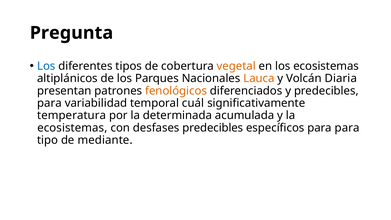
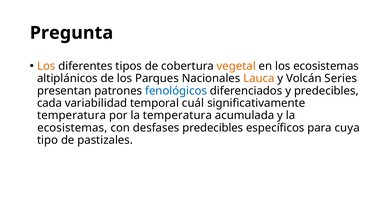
Los colour: blue -> orange (46, 66)
Diaria: Diaria -> Series (341, 78)
fenológicos colour: orange -> blue (176, 91)
para: para -> cada (50, 103)
la determinada: determinada -> temperatura (177, 115)
para para: para -> cuya (347, 128)
mediante: mediante -> pastizales (105, 140)
